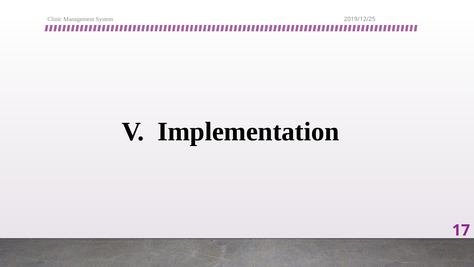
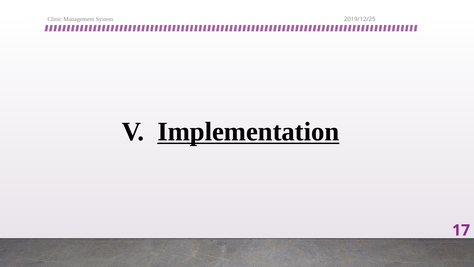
Implementation underline: none -> present (248, 132)
